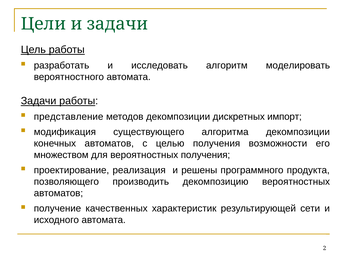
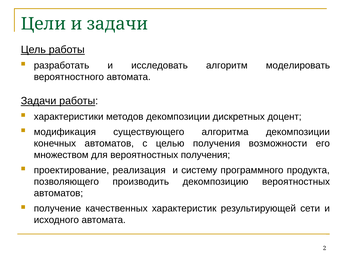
представление: представление -> характеристики (69, 117)
импорт: импорт -> доцент (284, 117)
решены: решены -> систему (199, 170)
